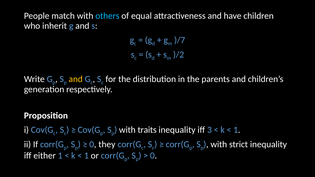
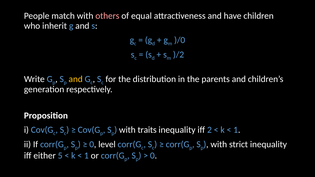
others colour: light blue -> pink (107, 16)
)/7: )/7 -> )/0 (180, 40)
3: 3 -> 2 (209, 130)
they: they -> level (107, 145)
either 1: 1 -> 5 (60, 156)
